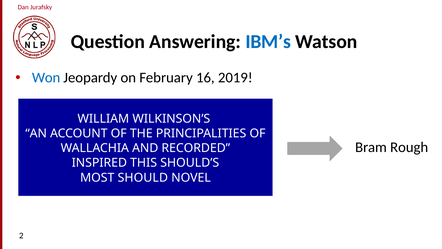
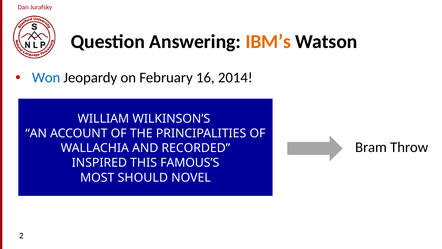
IBM’s colour: blue -> orange (268, 42)
2019: 2019 -> 2014 (235, 77)
Rough: Rough -> Throw (409, 147)
SHOULD’S: SHOULD’S -> FAMOUS’S (190, 163)
